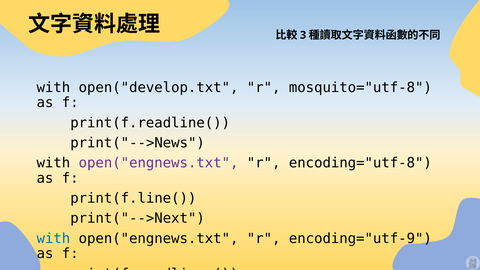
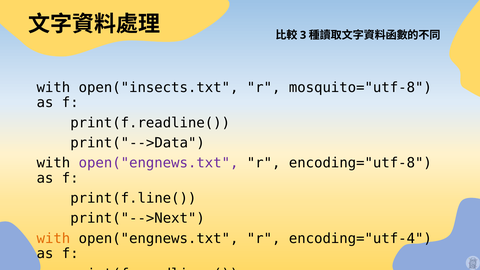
open("develop.txt: open("develop.txt -> open("insects.txt (159, 87)
print("-->News: print("-->News -> print("-->Data (138, 143)
with colour: blue -> orange (53, 238)
encoding="utf-9: encoding="utf-9 -> encoding="utf-4 (360, 238)
